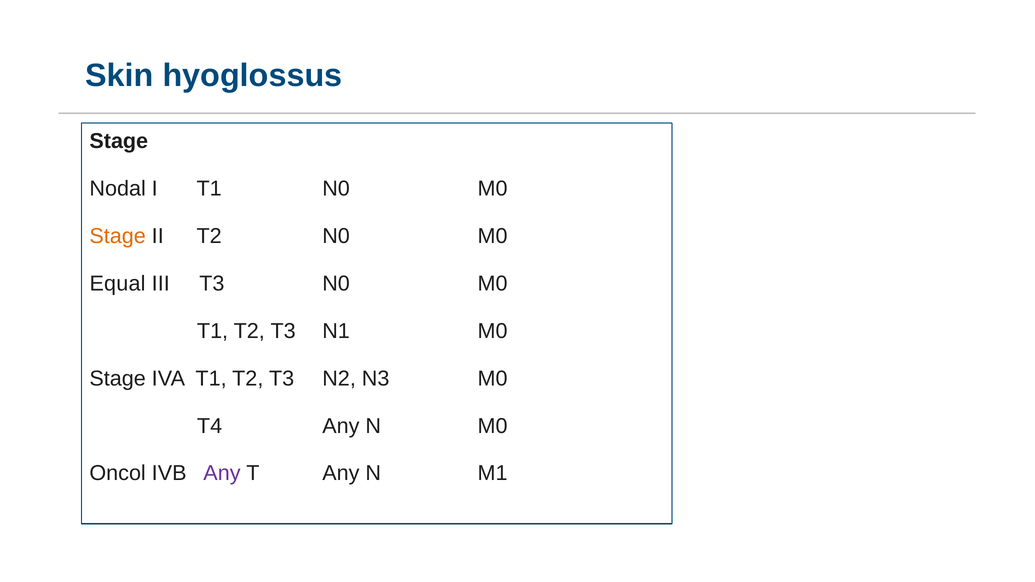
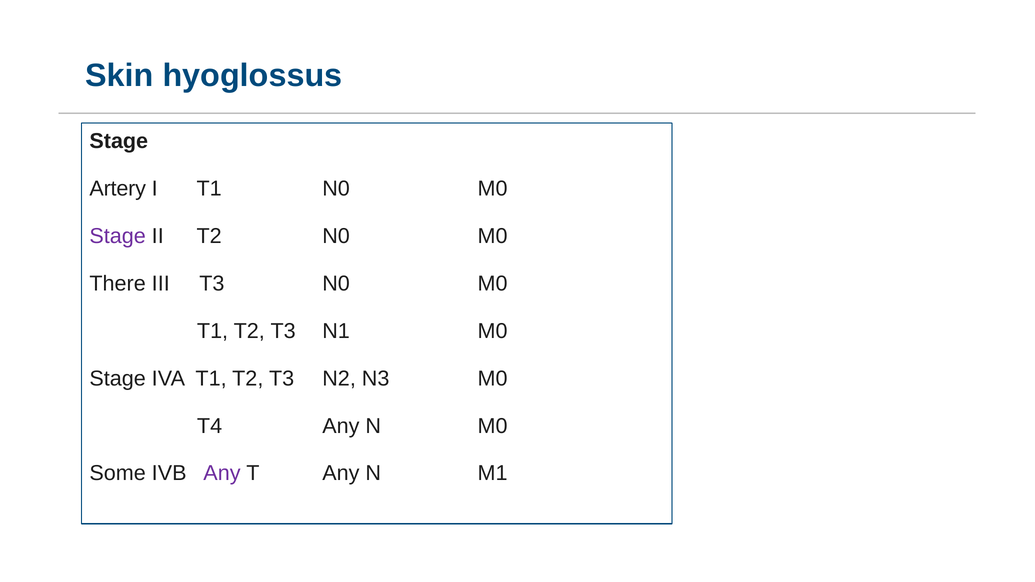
Nodal: Nodal -> Artery (118, 189)
Stage colour: orange -> purple (118, 236)
Equal: Equal -> There (118, 284)
Oncol: Oncol -> Some (118, 473)
